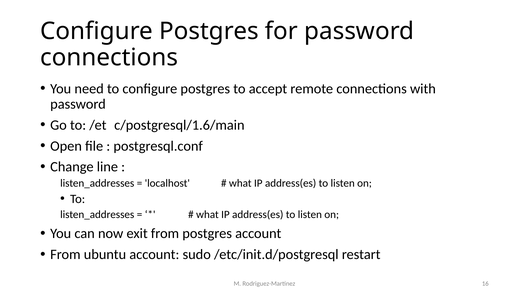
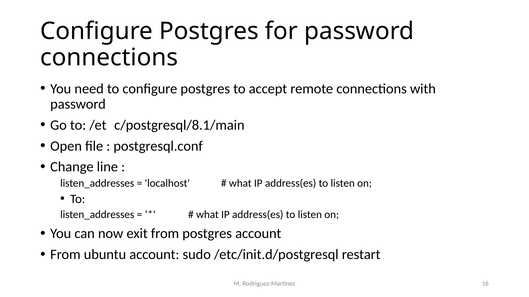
c/postgresql/1.6/main: c/postgresql/1.6/main -> c/postgresql/8.1/main (179, 125)
